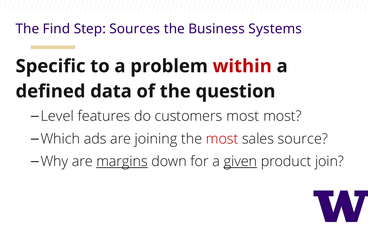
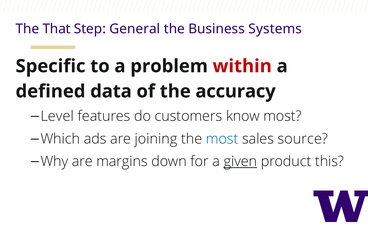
Find: Find -> That (57, 29)
Sources: Sources -> General (135, 29)
question: question -> accuracy (236, 91)
customers most: most -> know (243, 116)
most colour: red -> blue (222, 139)
margins underline: present -> none (122, 161)
join: join -> this (330, 161)
